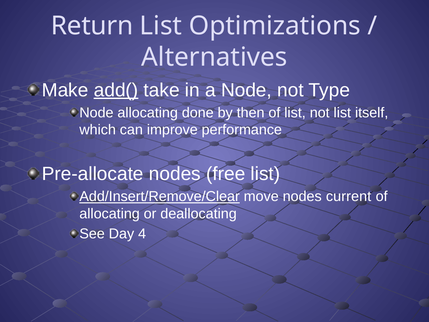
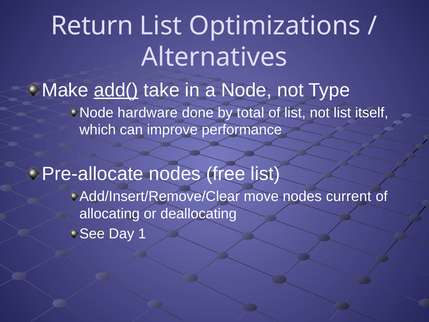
Node allocating: allocating -> hardware (148, 113)
then: then -> total (251, 113)
Add/Insert/Remove/Clear underline: present -> none (160, 196)
4: 4 -> 1 (142, 234)
